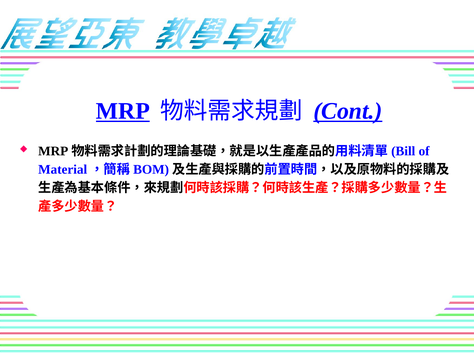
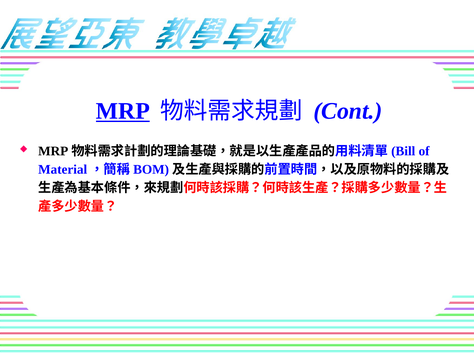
Cont underline: present -> none (348, 111)
